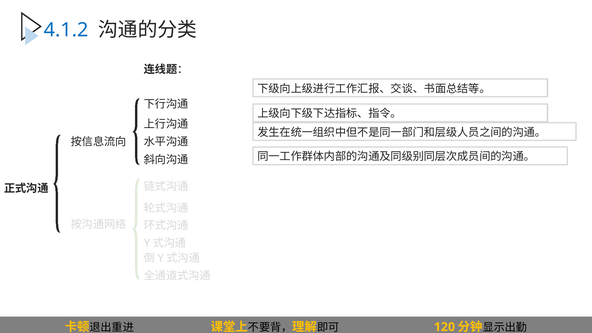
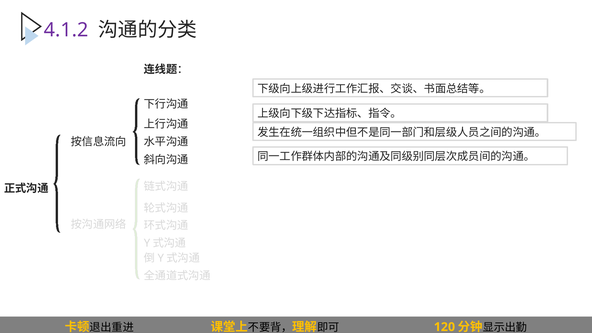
4.1.2 colour: blue -> purple (66, 30)
